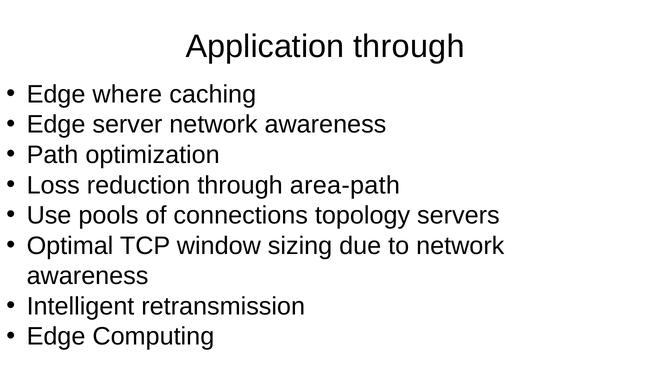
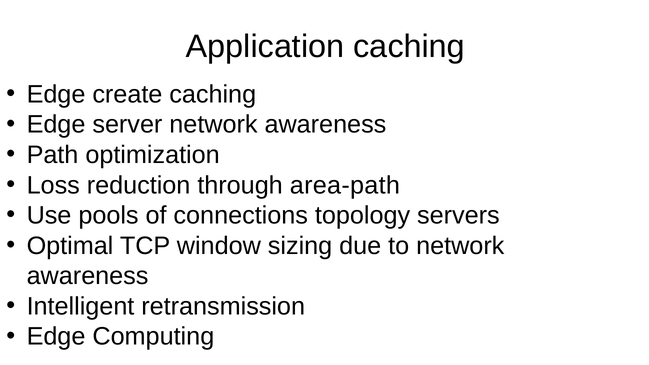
Application through: through -> caching (409, 47)
where: where -> create (127, 94)
